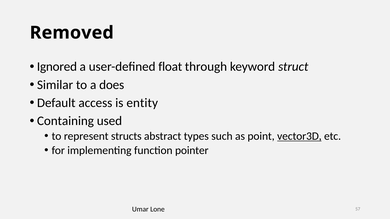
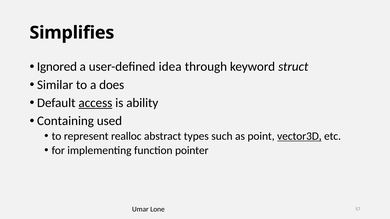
Removed: Removed -> Simplifies (72, 33)
float: float -> idea (170, 67)
access underline: none -> present (95, 103)
entity: entity -> ability (142, 103)
structs: structs -> realloc (126, 136)
